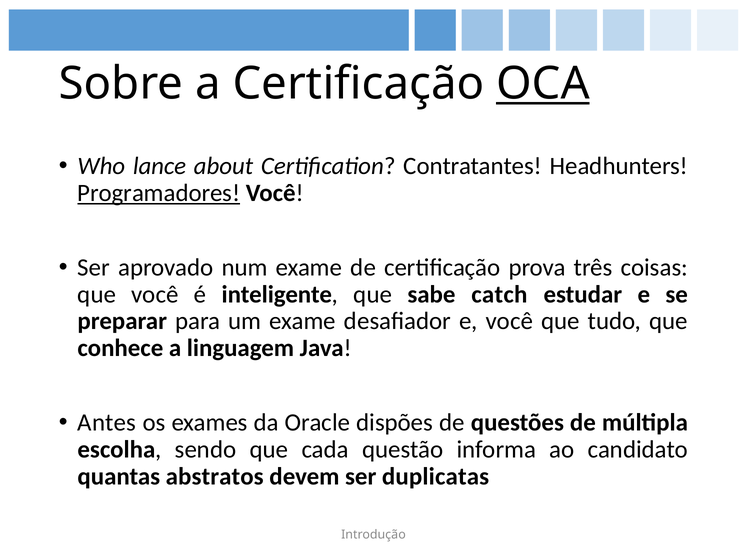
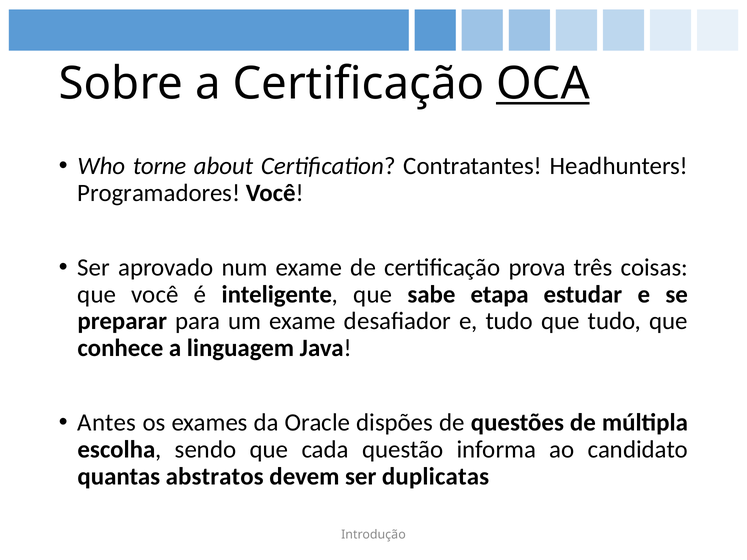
lance: lance -> torne (160, 166)
Programadores underline: present -> none (159, 193)
catch: catch -> etapa (500, 294)
e você: você -> tudo (509, 321)
